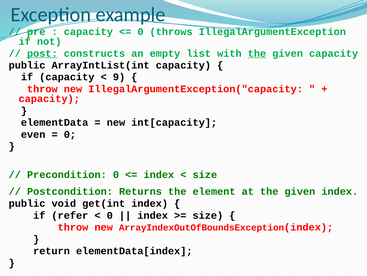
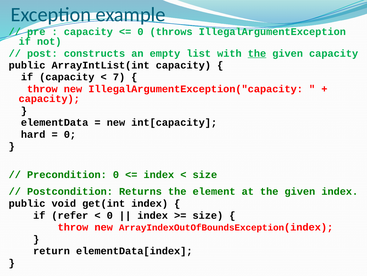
post underline: present -> none (42, 53)
9: 9 -> 7 (119, 77)
even: even -> hard (33, 134)
